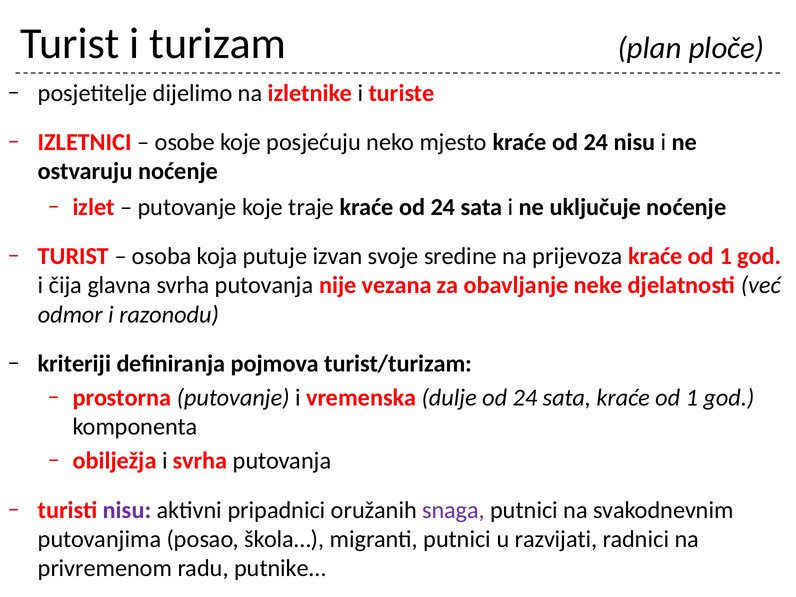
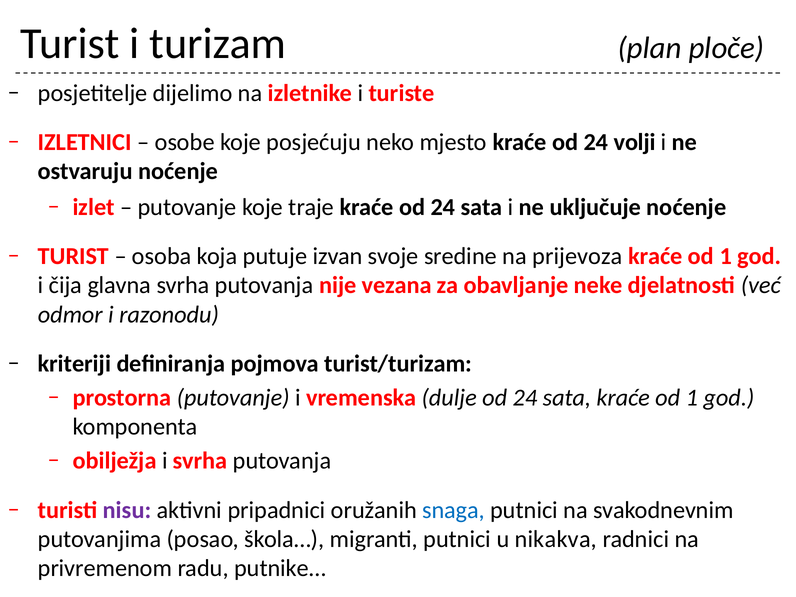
24 nisu: nisu -> volji (635, 142)
snaga colour: purple -> blue (454, 510)
razvijati: razvijati -> nikakva (556, 539)
